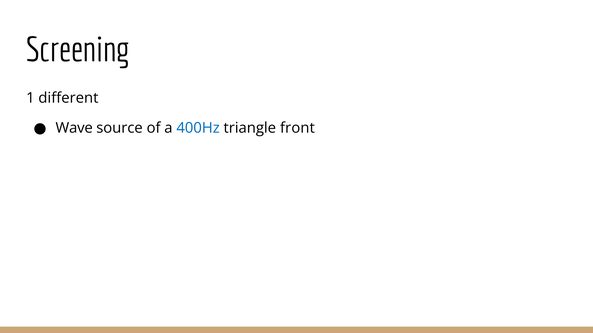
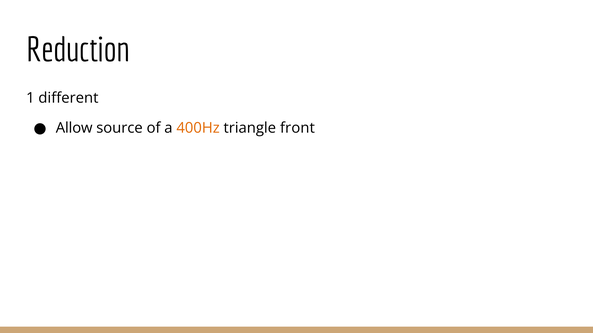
Screening: Screening -> Reduction (78, 50)
Wave: Wave -> Allow (74, 128)
400Hz colour: blue -> orange (198, 128)
